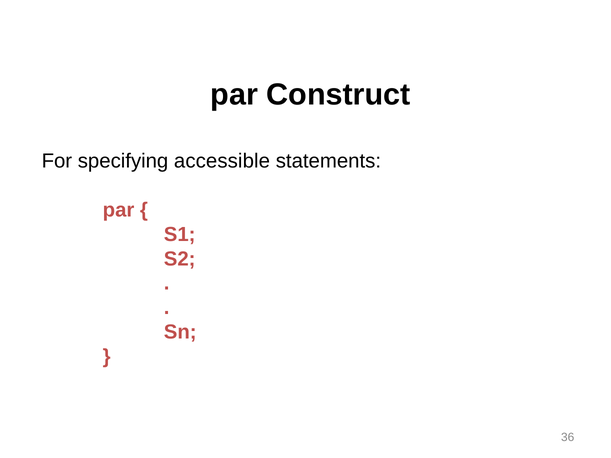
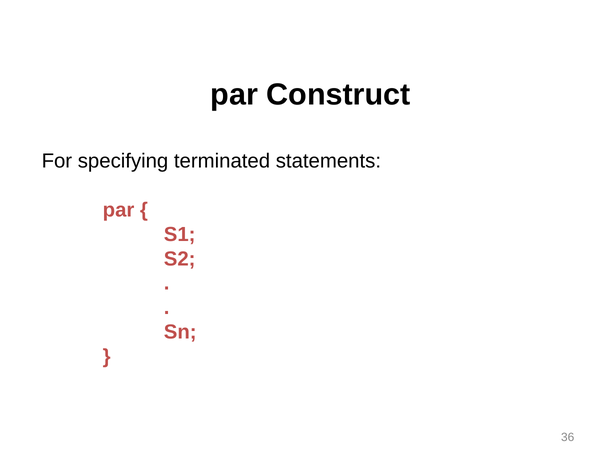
accessible: accessible -> terminated (222, 161)
